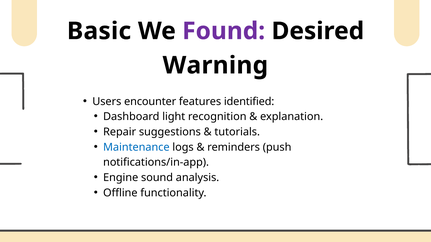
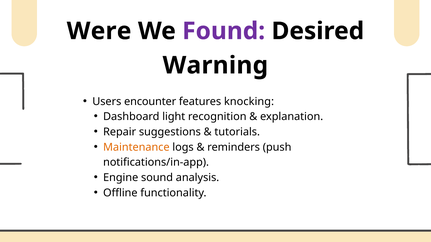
Basic: Basic -> Were (99, 31)
identified: identified -> knocking (249, 102)
Maintenance colour: blue -> orange (136, 147)
